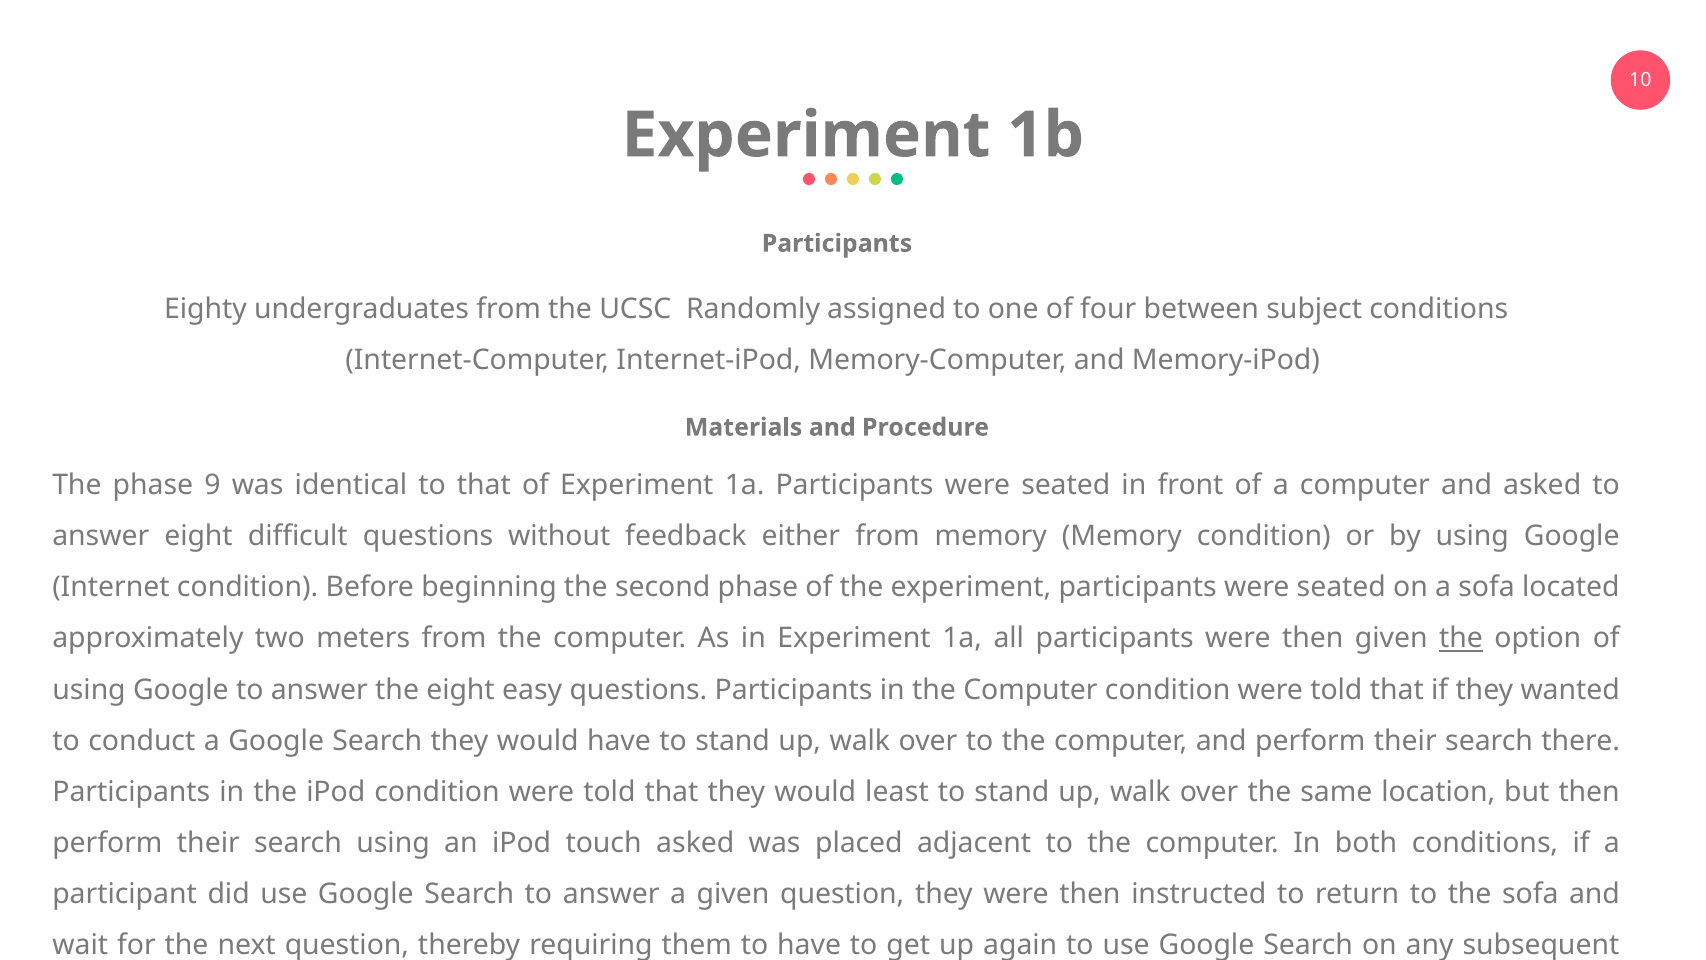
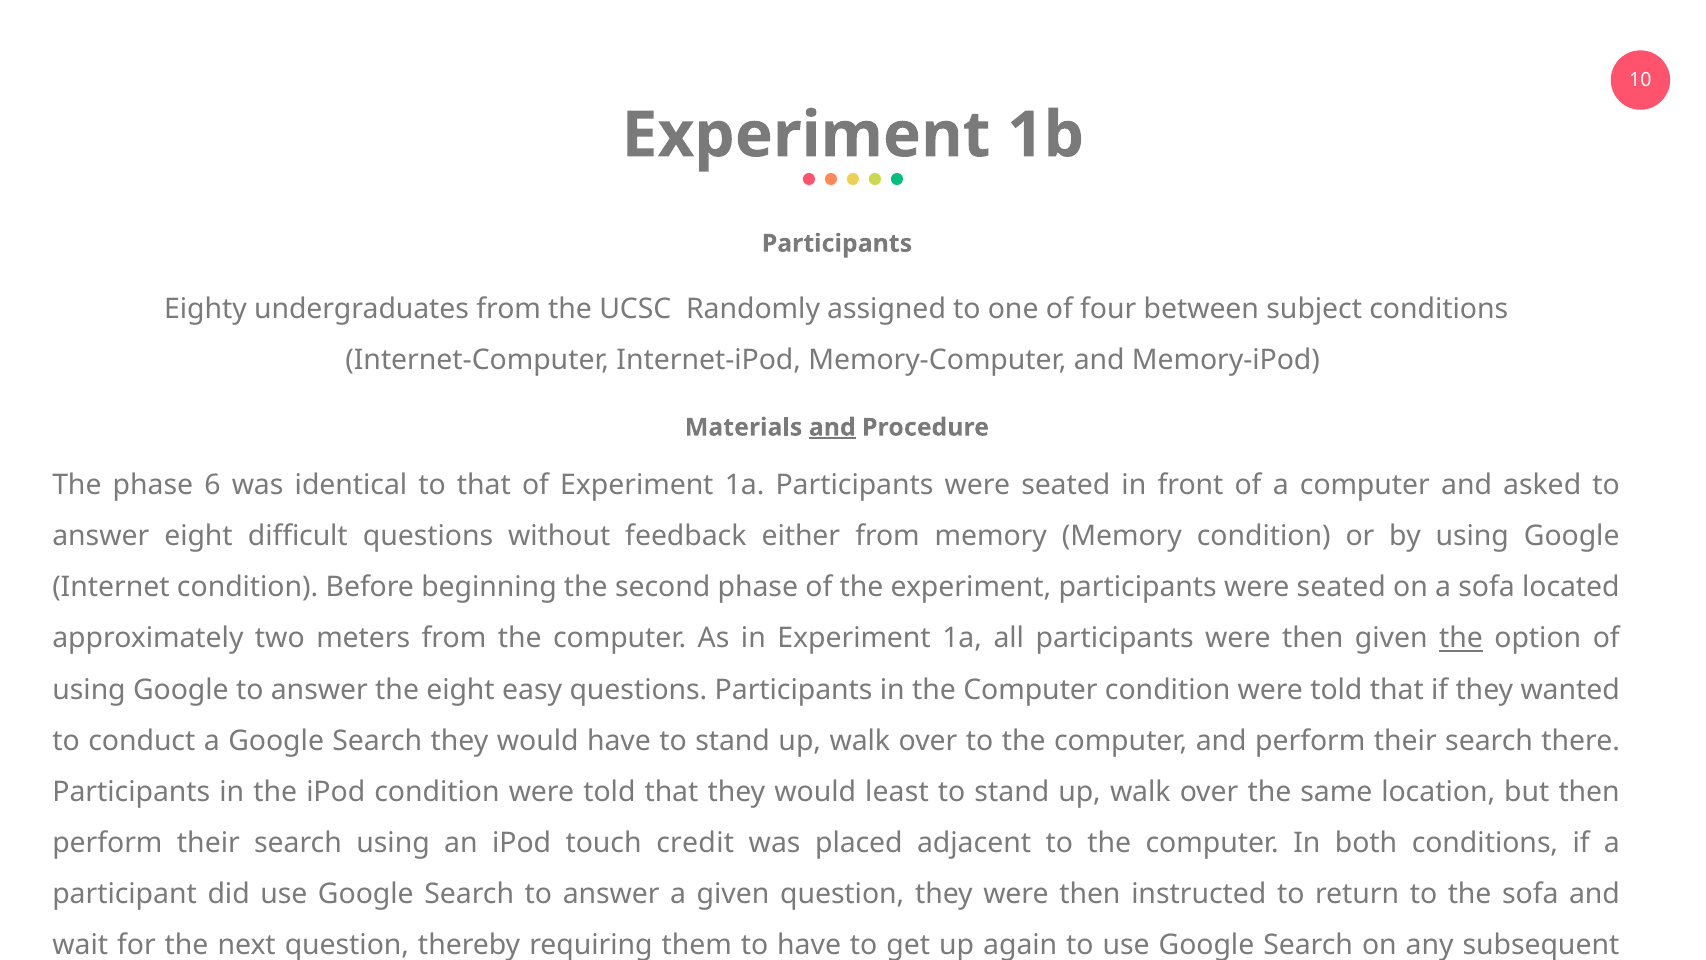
and underline: none -> present (832, 427)
9: 9 -> 6 (212, 485)
touch asked: asked -> credit (695, 843)
